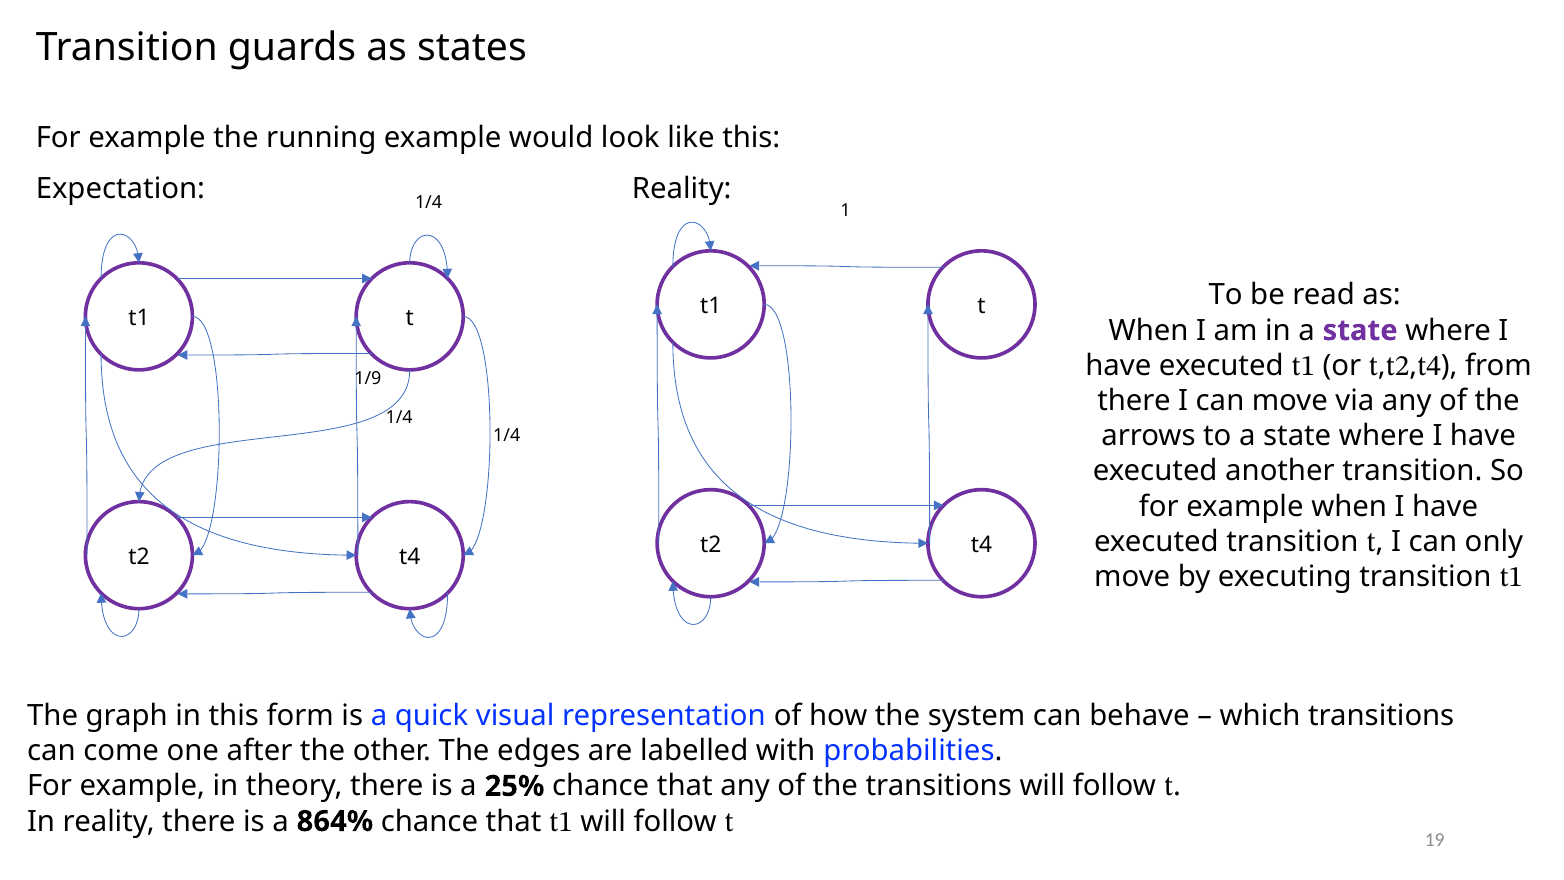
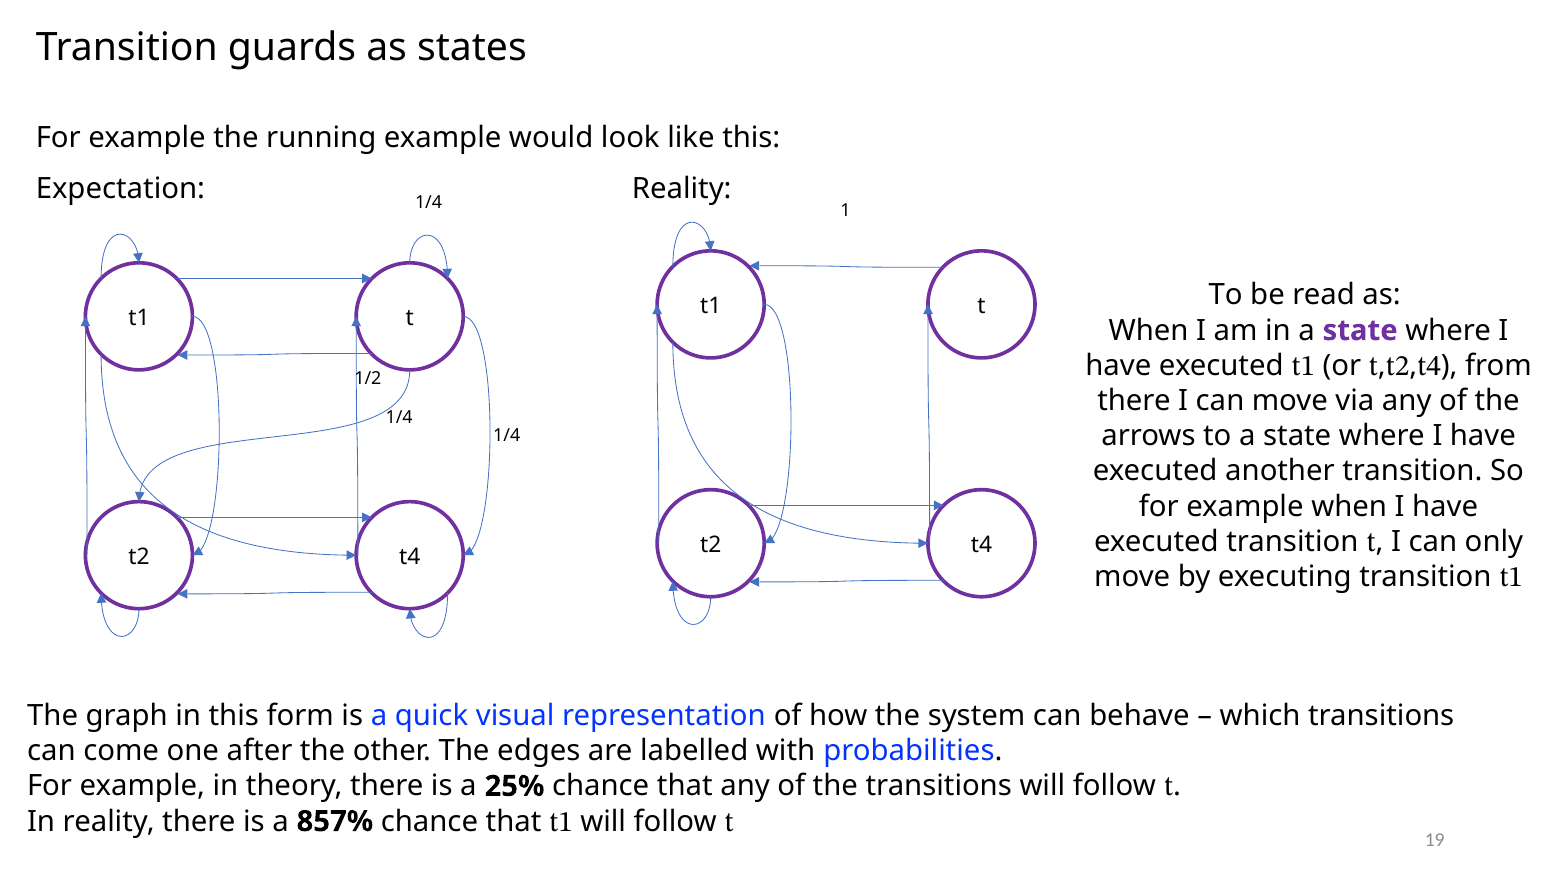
1/9: 1/9 -> 1/2 (368, 379)
864%: 864% -> 857% (335, 821)
